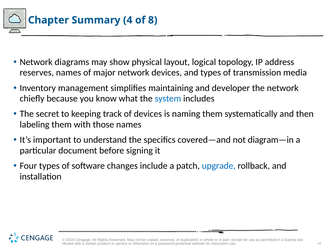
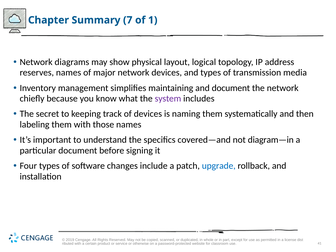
4: 4 -> 7 (128, 20)
8: 8 -> 1 (153, 20)
and developer: developer -> document (231, 88)
system colour: blue -> purple (168, 99)
